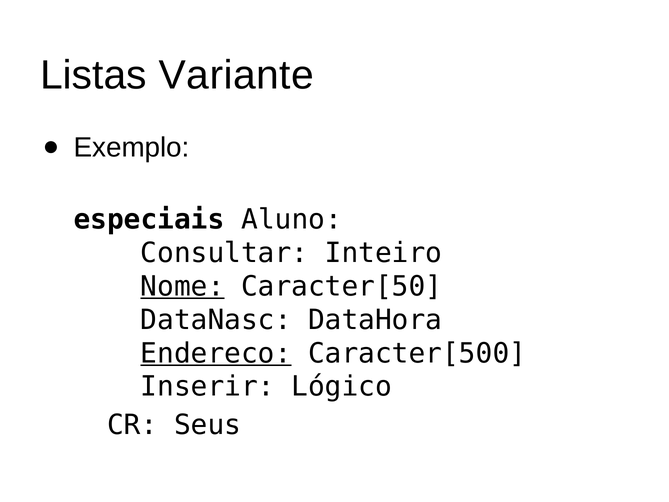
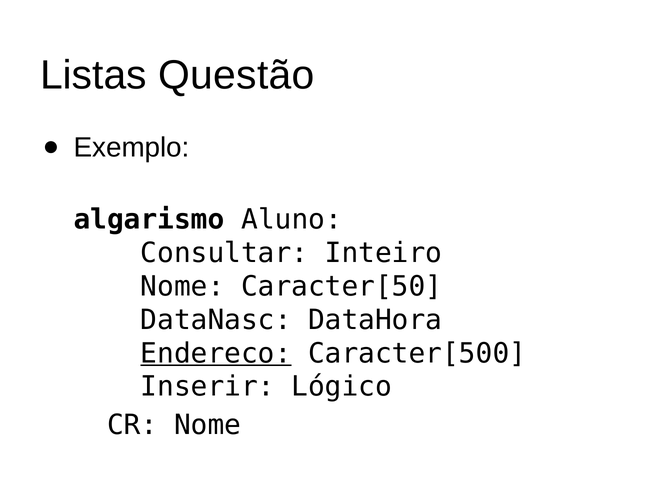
Variante: Variante -> Questão (236, 75)
especiais: especiais -> algarismo (149, 219)
Nome underline: present -> none (182, 286)
CR Seus: Seus -> Nome (208, 425)
